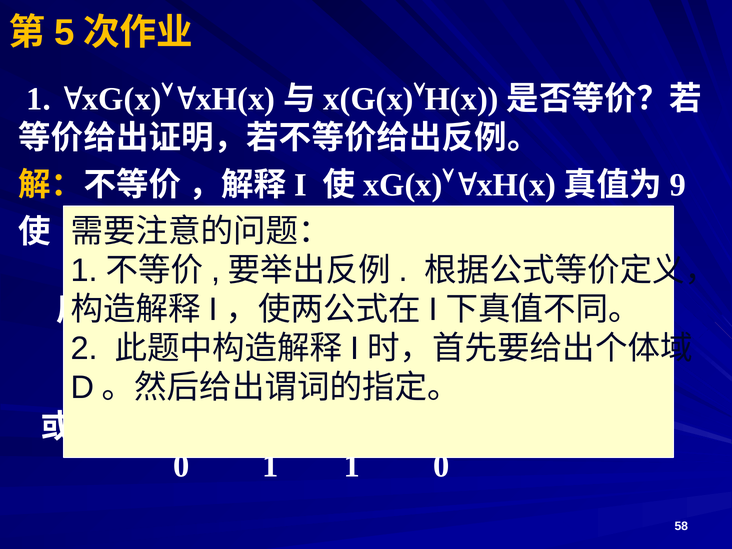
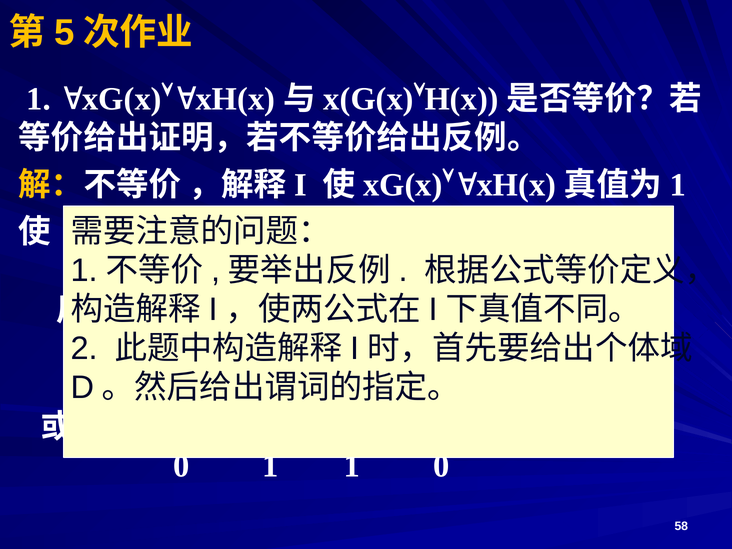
9: 9 -> 1 (678, 185)
